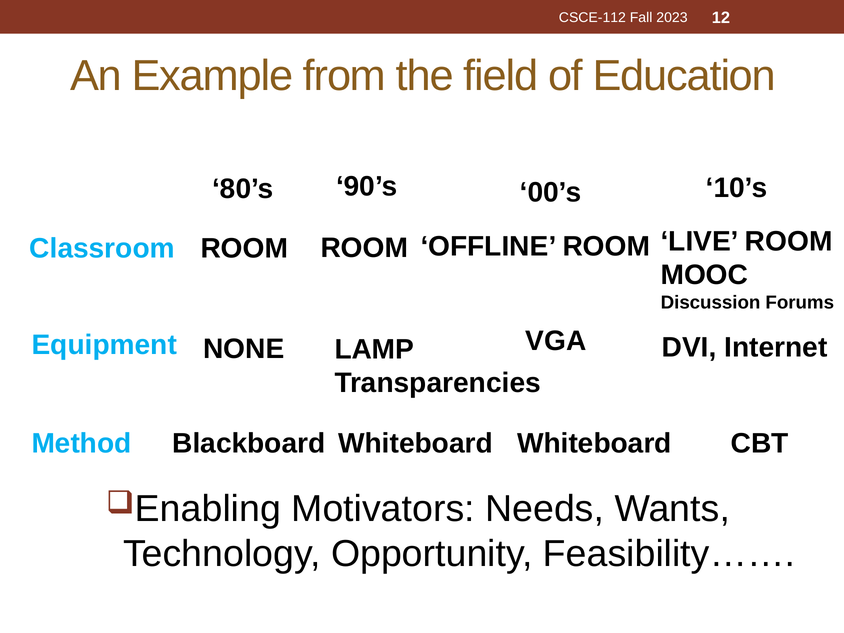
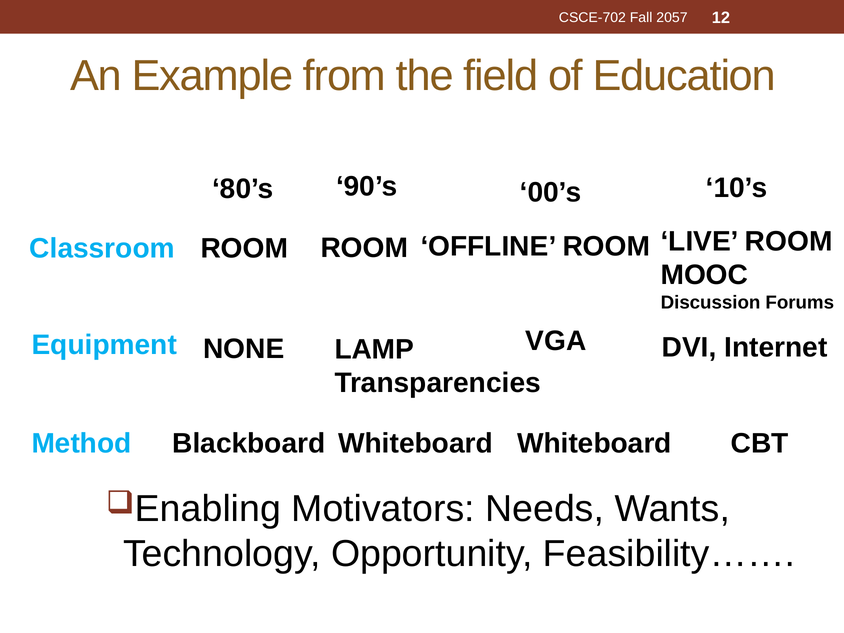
CSCE-112: CSCE-112 -> CSCE-702 (592, 18)
2023: 2023 -> 2057 (672, 18)
